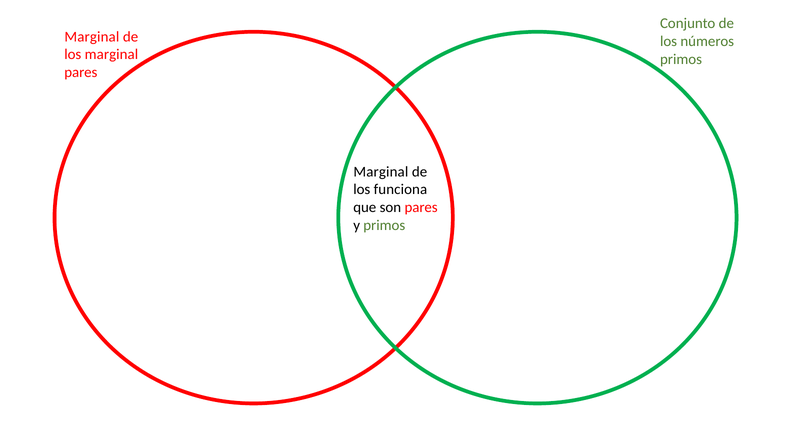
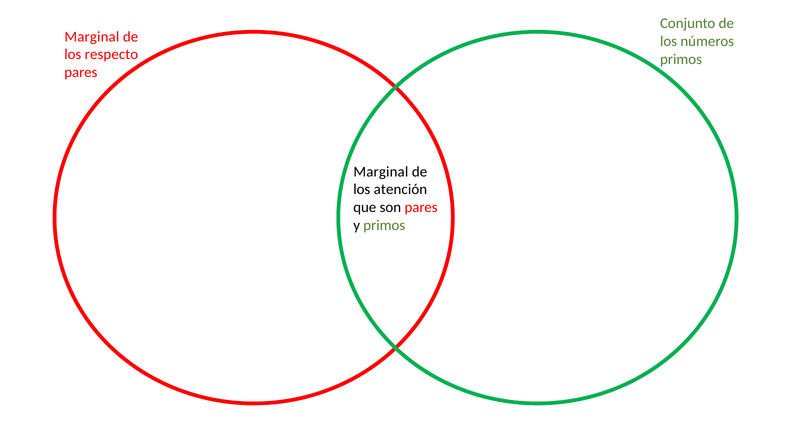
los marginal: marginal -> respecto (111, 55)
funciona: funciona -> atención (400, 190)
